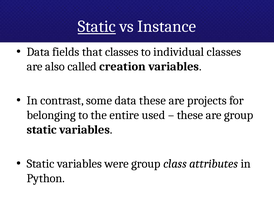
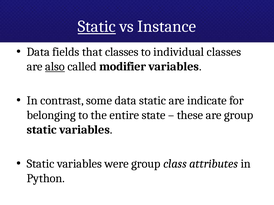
also underline: none -> present (55, 67)
creation: creation -> modifier (123, 67)
data these: these -> static (153, 101)
projects: projects -> indicate (207, 101)
used: used -> state (154, 115)
